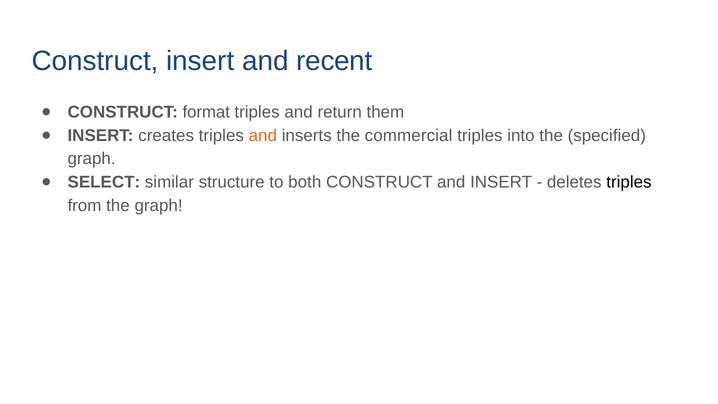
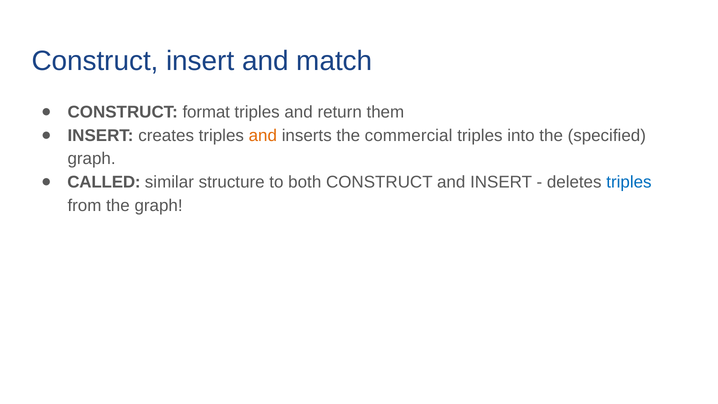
recent: recent -> match (334, 61)
SELECT: SELECT -> CALLED (104, 182)
triples colour: black -> blue (629, 182)
